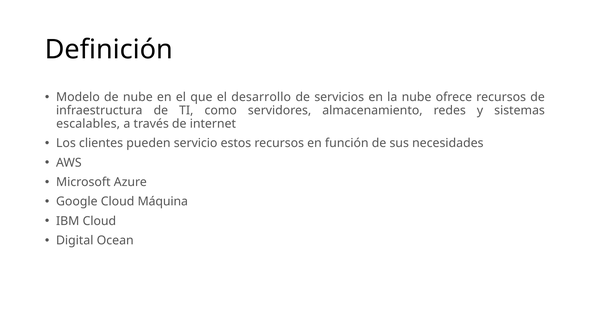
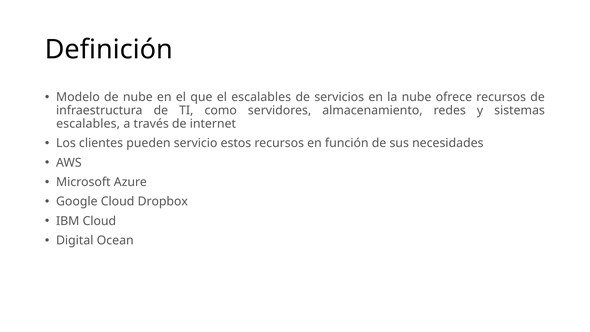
el desarrollo: desarrollo -> escalables (261, 97)
Máquina: Máquina -> Dropbox (163, 201)
